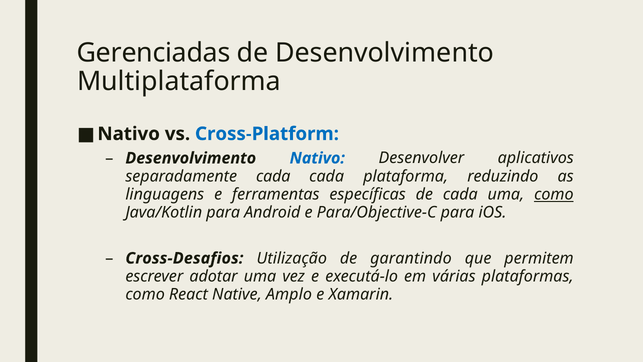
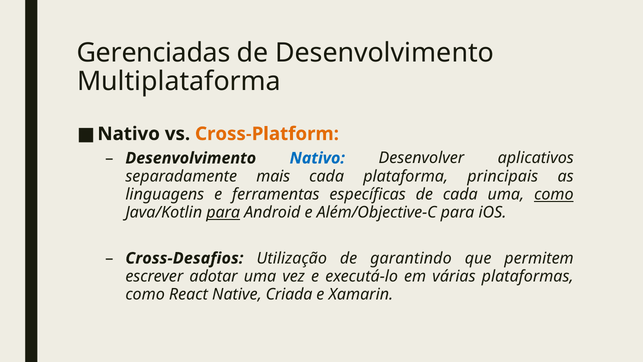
Cross-Platform colour: blue -> orange (267, 134)
separadamente cada: cada -> mais (273, 176)
reduzindo: reduzindo -> principais (503, 176)
para underline: none -> present (223, 212)
Para/Objective-C: Para/Objective-C -> Além/Objective-C (377, 212)
Amplo: Amplo -> Criada (289, 294)
